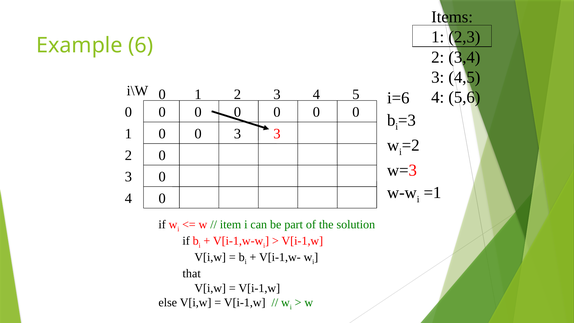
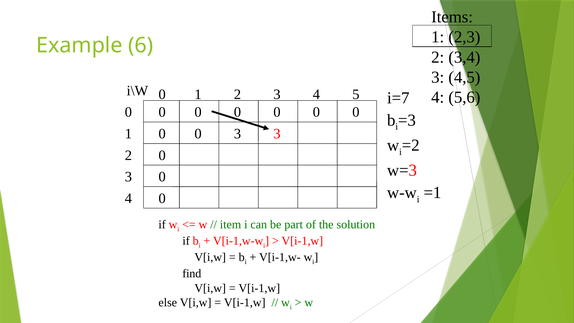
i=6: i=6 -> i=7 (398, 98)
that: that -> find (192, 274)
